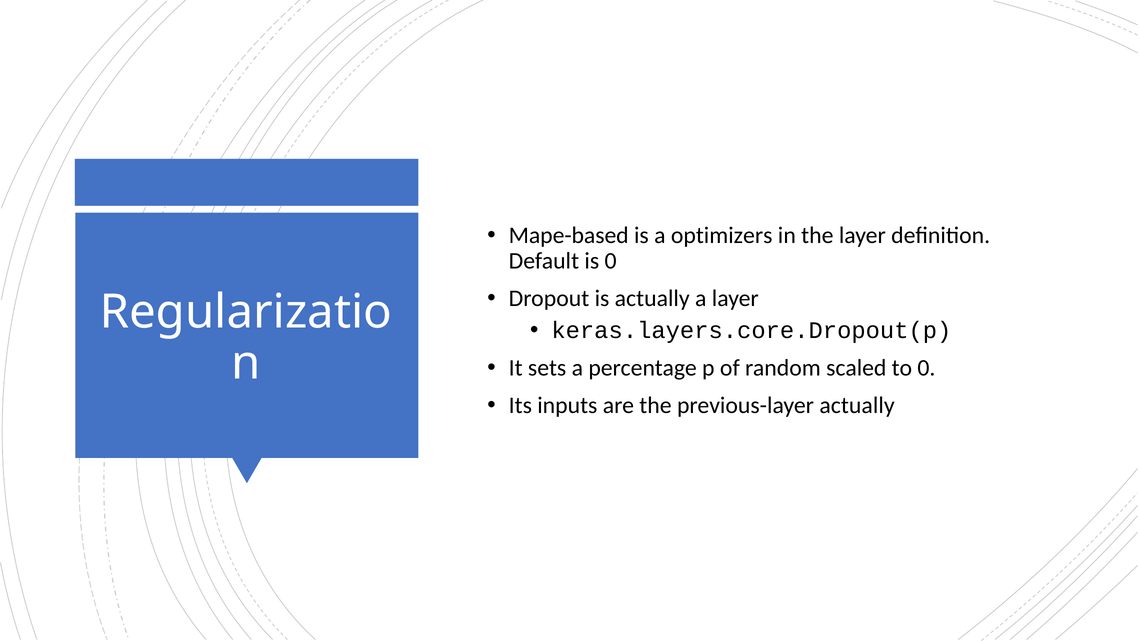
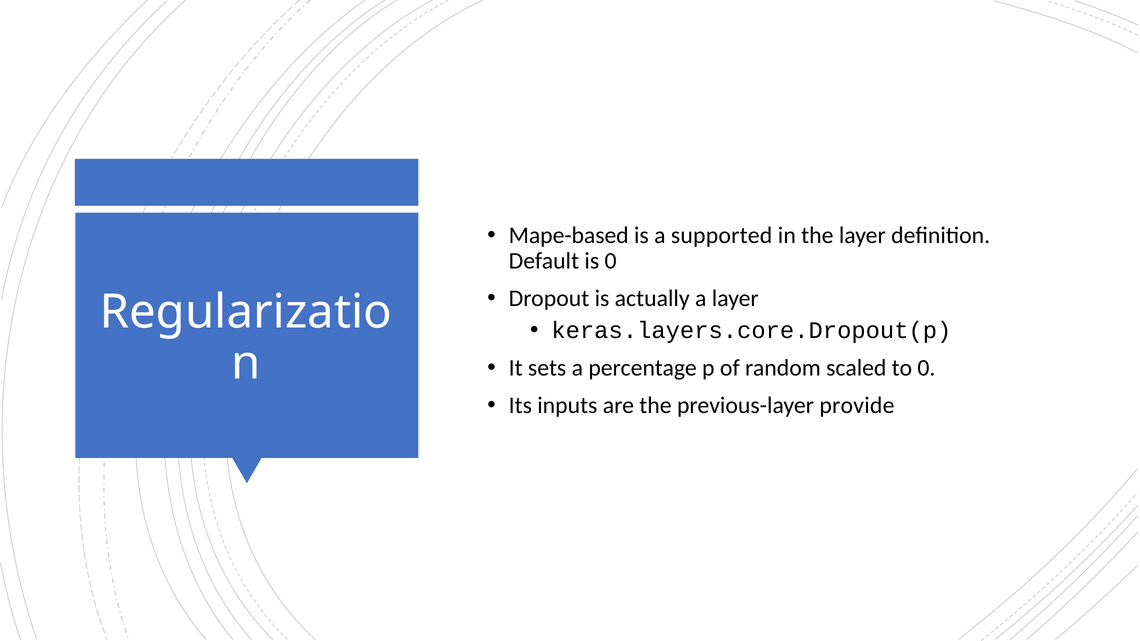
optimizers: optimizers -> supported (722, 235)
previous-layer actually: actually -> provide (857, 405)
